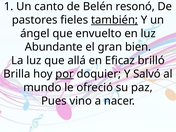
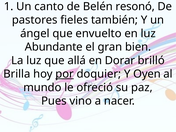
también underline: present -> none (114, 20)
Eficaz: Eficaz -> Dorar (120, 60)
Salvó: Salvó -> Oyen (147, 74)
